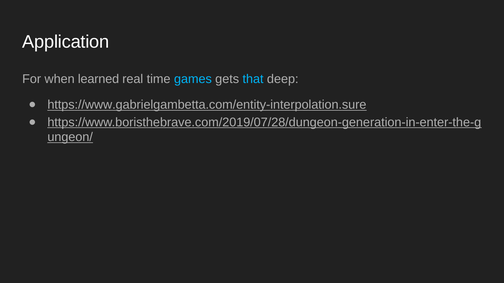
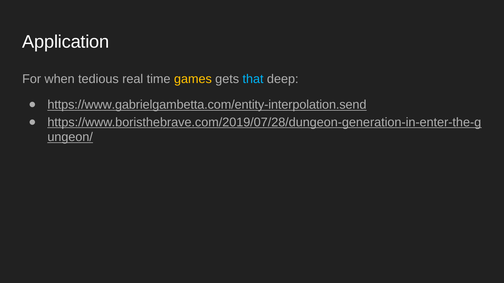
learned: learned -> tedious (98, 79)
games colour: light blue -> yellow (193, 79)
https://www.gabrielgambetta.com/entity-interpolation.sure: https://www.gabrielgambetta.com/entity-interpolation.sure -> https://www.gabrielgambetta.com/entity-interpolation.send (207, 105)
